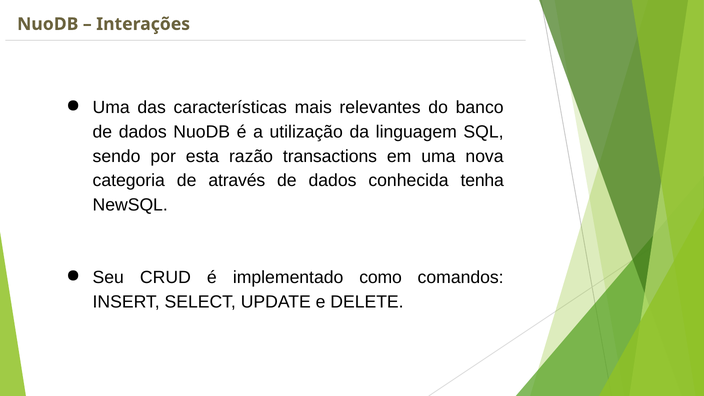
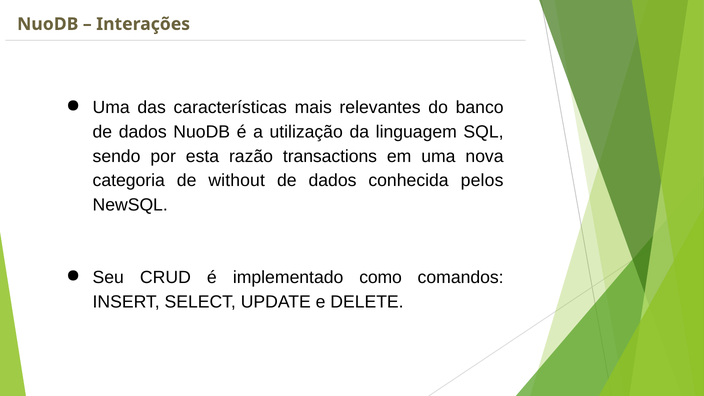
através: através -> without (237, 181)
tenha: tenha -> pelos (482, 181)
